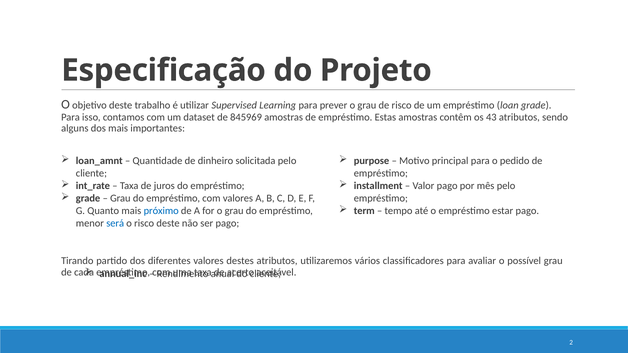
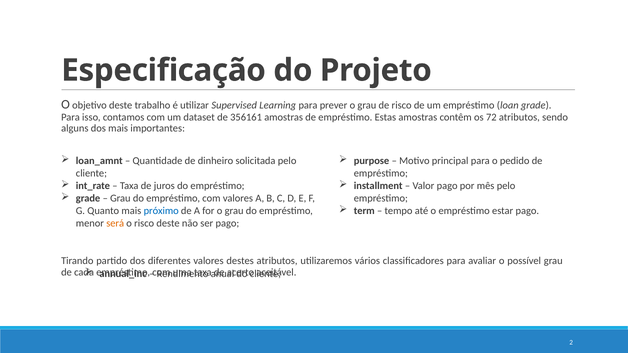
845969: 845969 -> 356161 (246, 117)
43: 43 -> 72 (491, 117)
será colour: blue -> orange (115, 224)
